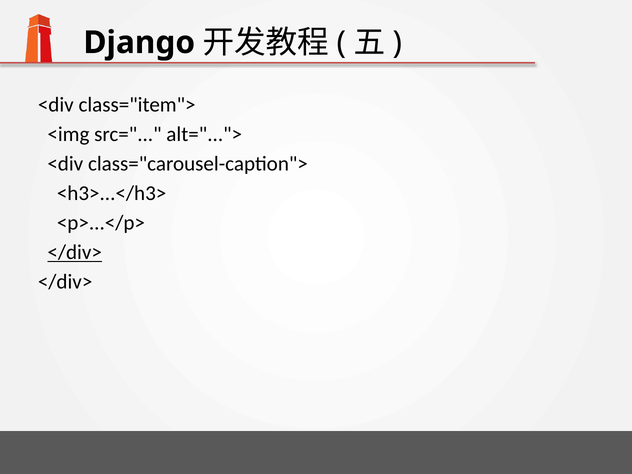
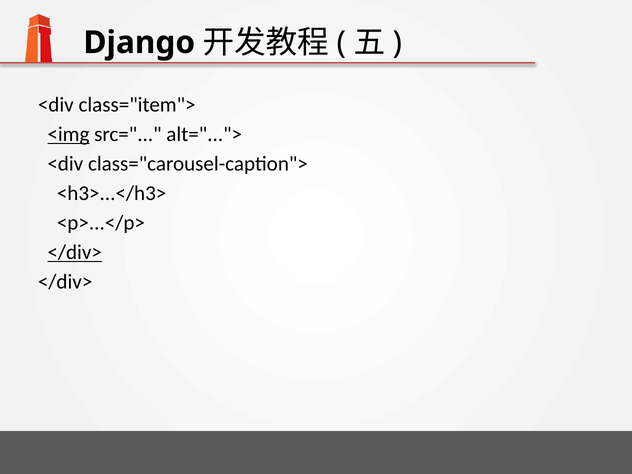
<img underline: none -> present (68, 134)
